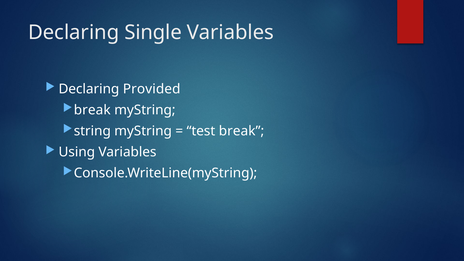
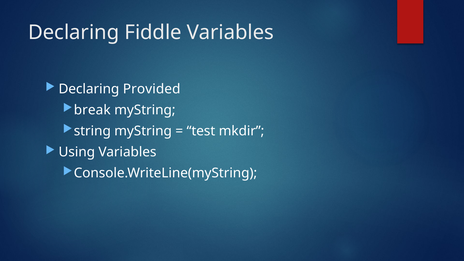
Single: Single -> Fiddle (153, 33)
test break: break -> mkdir (242, 131)
